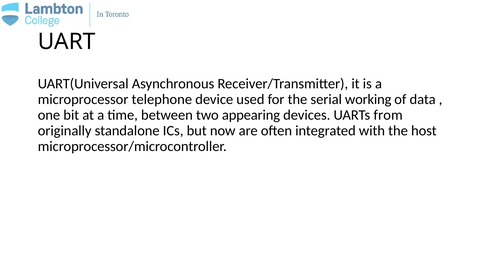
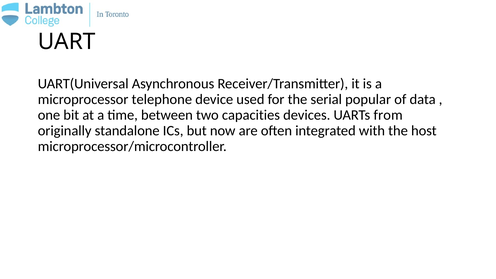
working: working -> popular (368, 99)
appearing: appearing -> capacities (251, 115)
